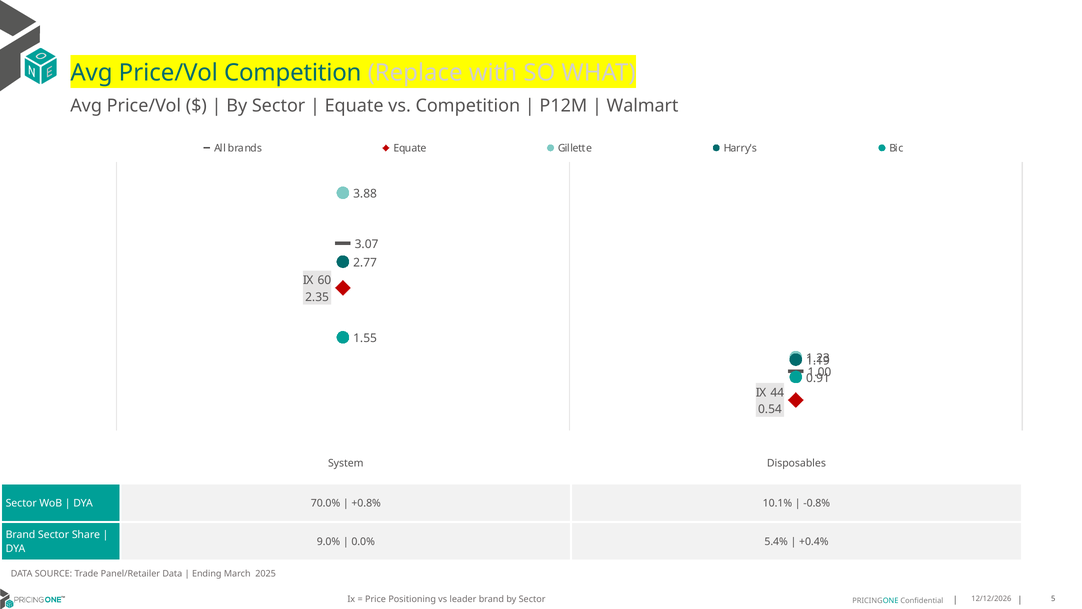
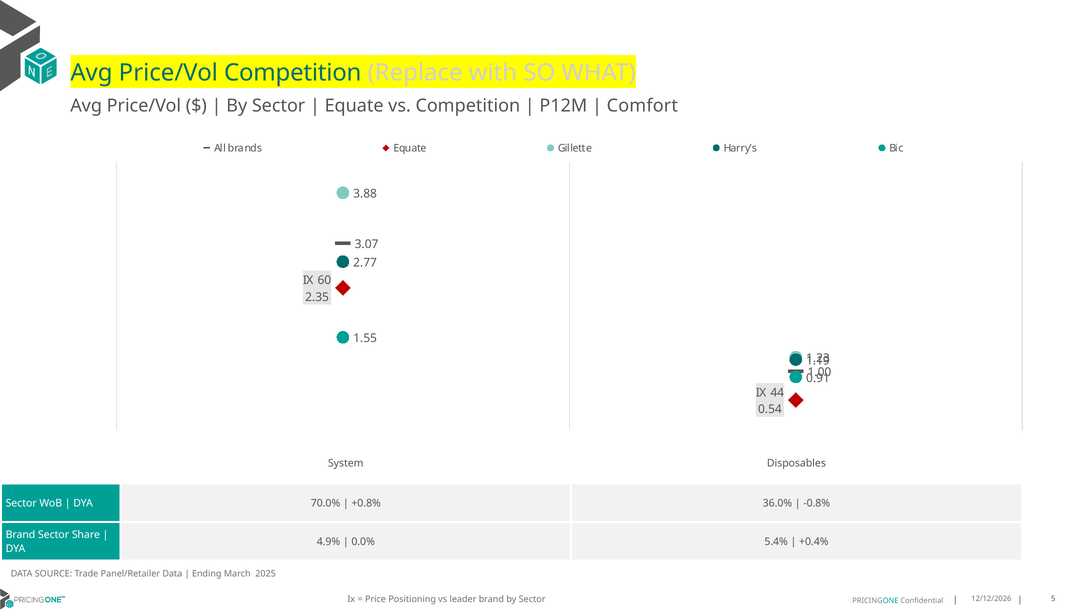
Walmart: Walmart -> Comfort (642, 105)
10.1%: 10.1% -> 36.0% (777, 503)
9.0%: 9.0% -> 4.9% (328, 541)
